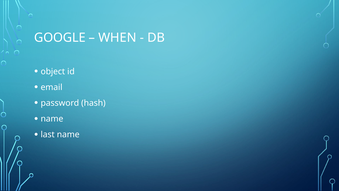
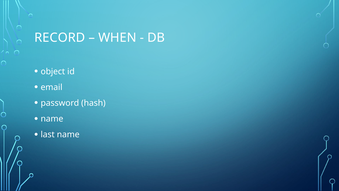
GOOGLE: GOOGLE -> RECORD (60, 38)
